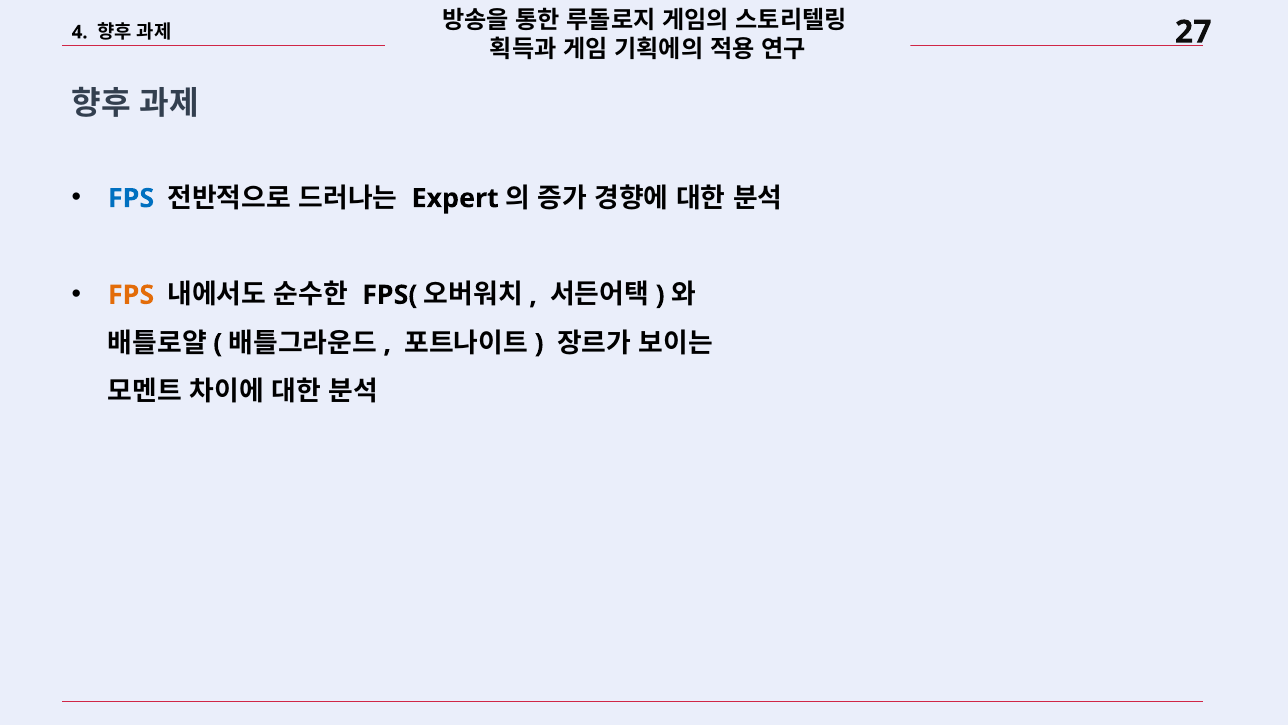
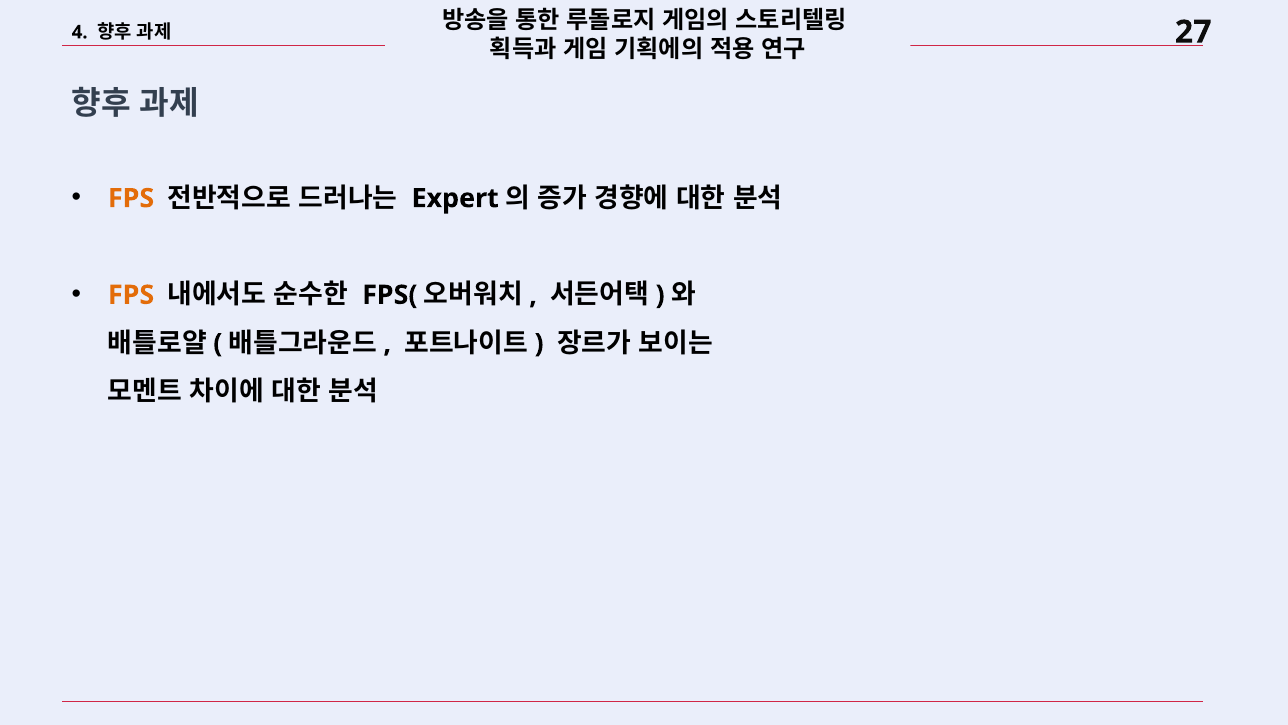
FPS colour: blue -> orange (131, 198)
